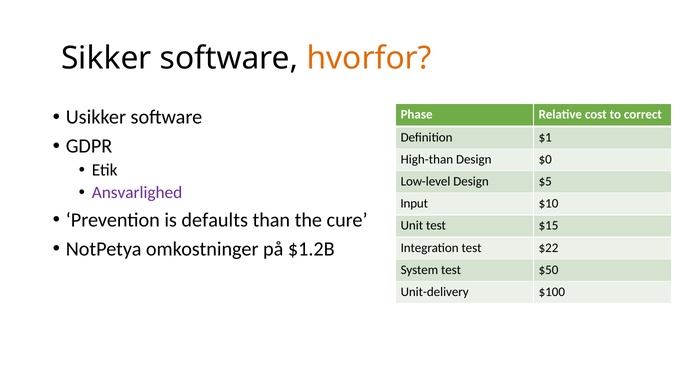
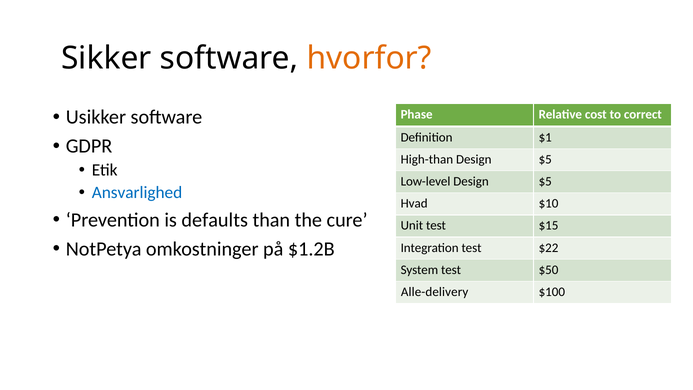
$0: $0 -> $5 (545, 159)
Ansvarlighed colour: purple -> blue (137, 192)
Input: Input -> Hvad (414, 203)
Unit-delivery: Unit-delivery -> Alle-delivery (435, 292)
